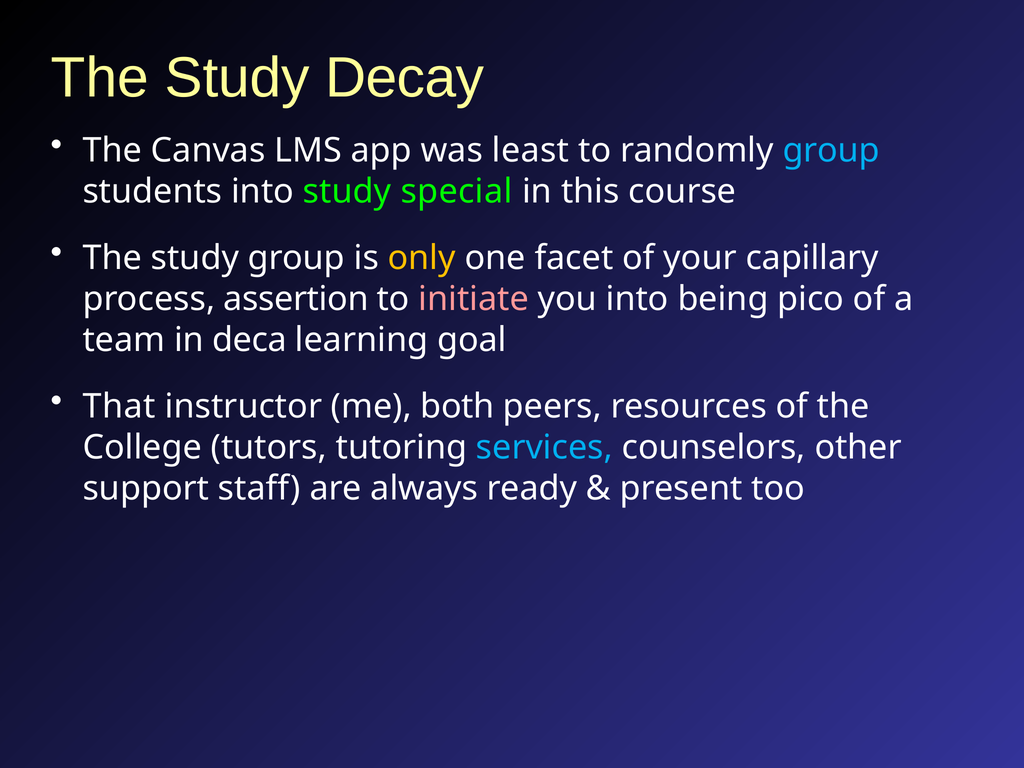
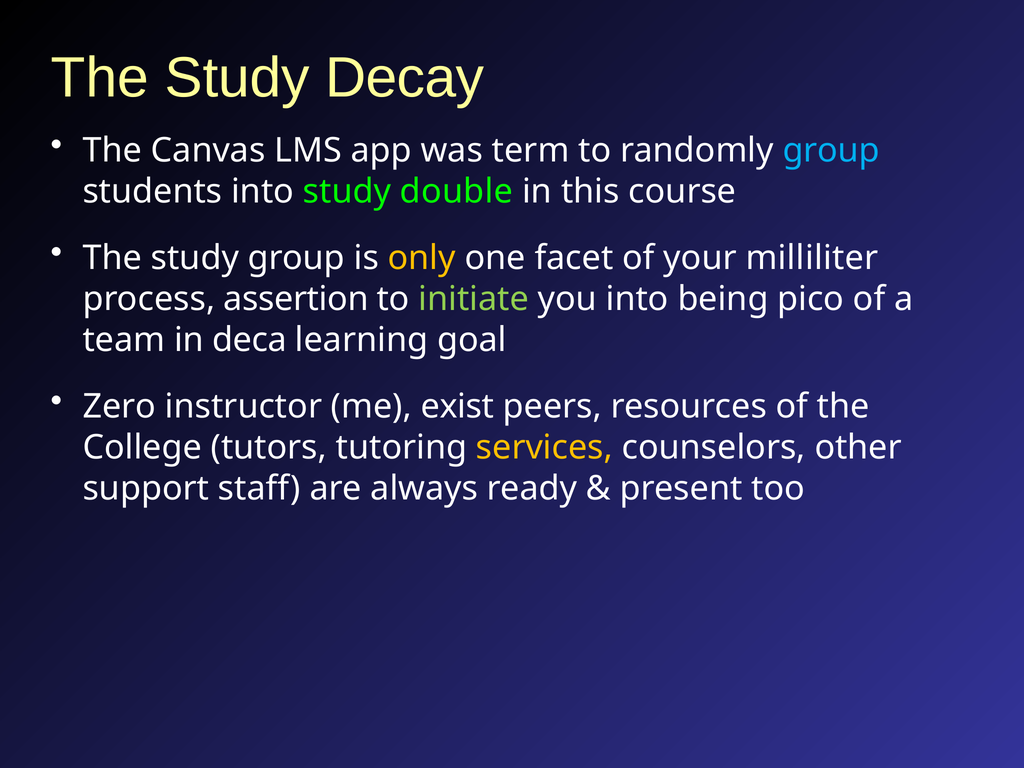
least: least -> term (531, 150)
special: special -> double (456, 191)
capillary: capillary -> milliliter (812, 258)
initiate colour: pink -> light green (474, 299)
That: That -> Zero (119, 406)
both: both -> exist (457, 406)
services colour: light blue -> yellow (544, 447)
